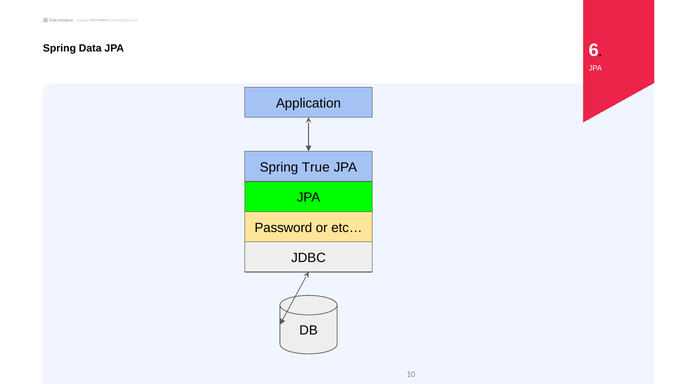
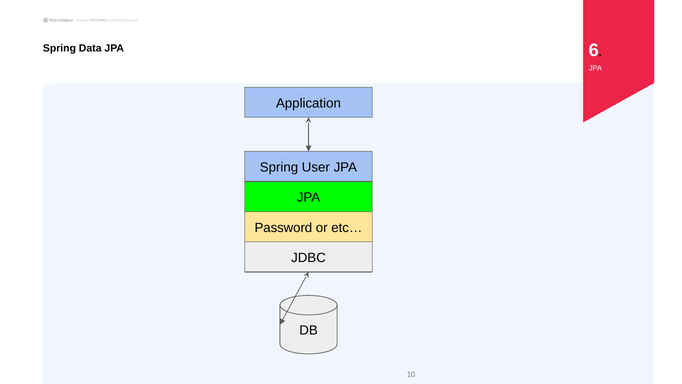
True: True -> User (316, 167)
